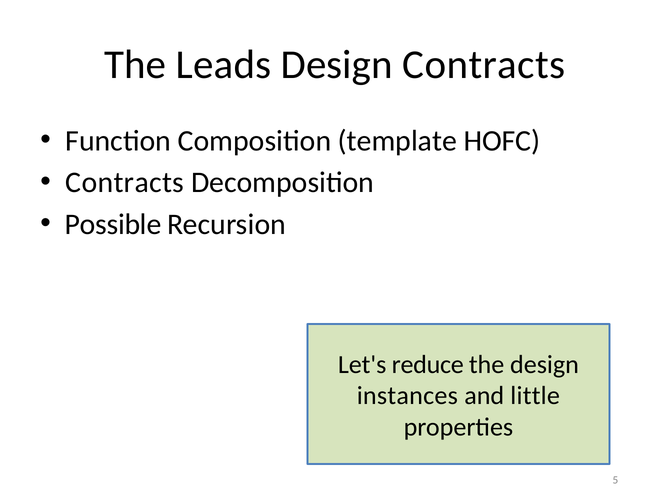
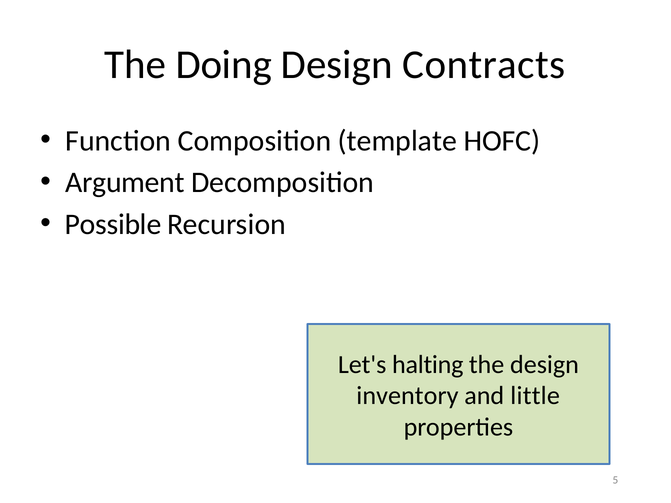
Leads: Leads -> Doing (224, 65)
Contracts: Contracts -> Argument (125, 183)
reduce: reduce -> halting (428, 365)
instances: instances -> inventory (407, 396)
